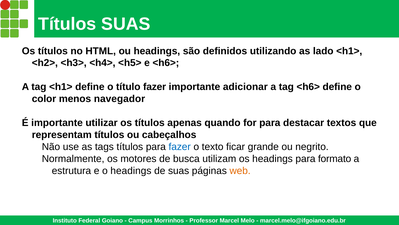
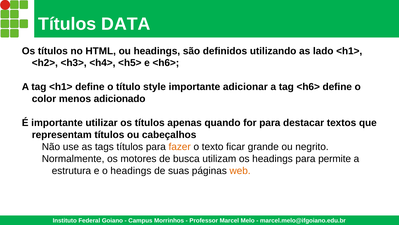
Títulos SUAS: SUAS -> DATA (126, 24)
título fazer: fazer -> style (155, 87)
navegador: navegador -> adicionado (120, 99)
fazer colour: blue -> orange (180, 147)
formato: formato -> permite (335, 159)
